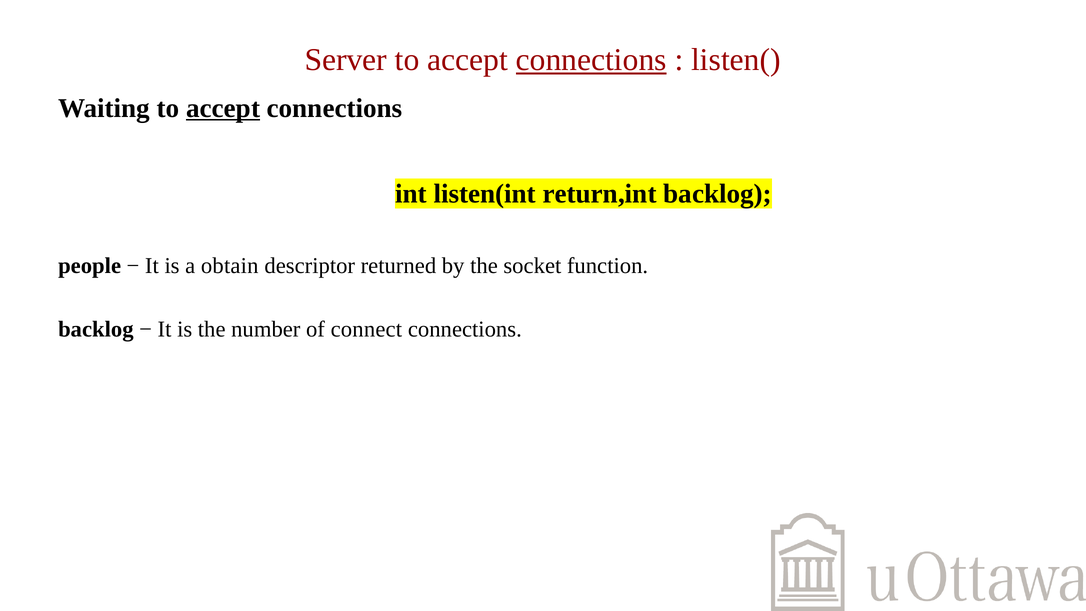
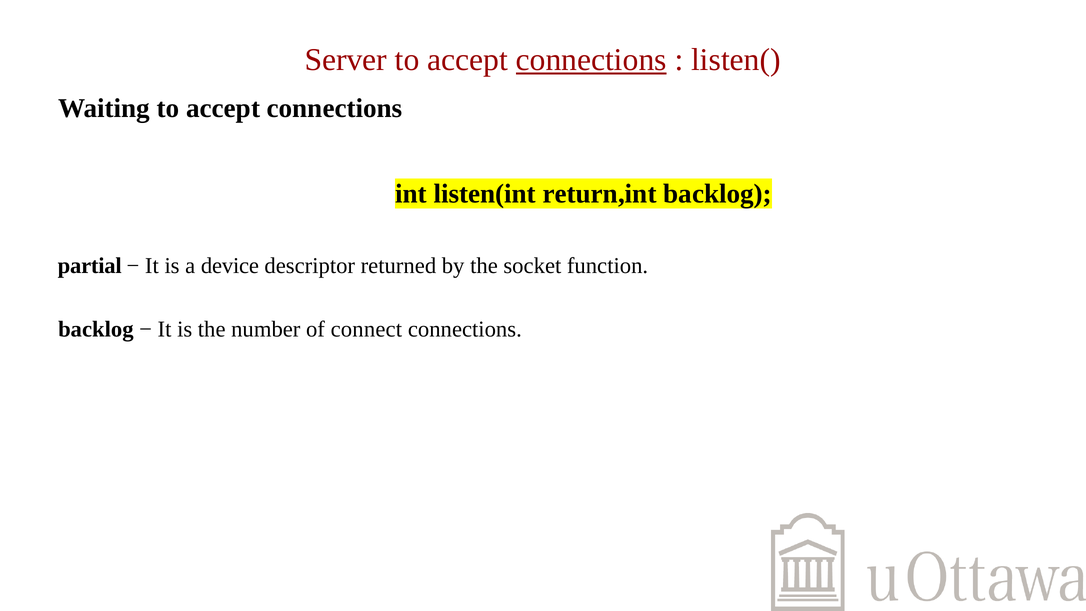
accept underline: present -> none (223, 108)
people: people -> partial (90, 266)
obtain: obtain -> device (230, 266)
